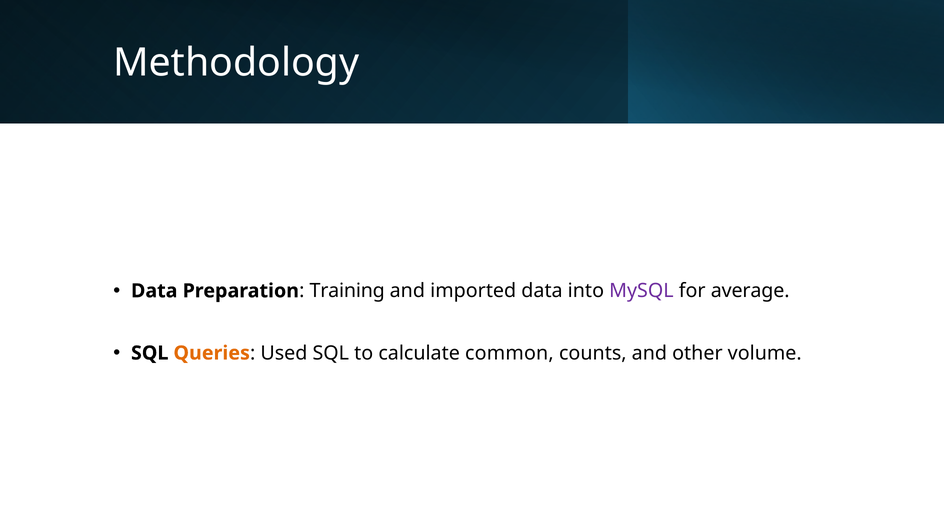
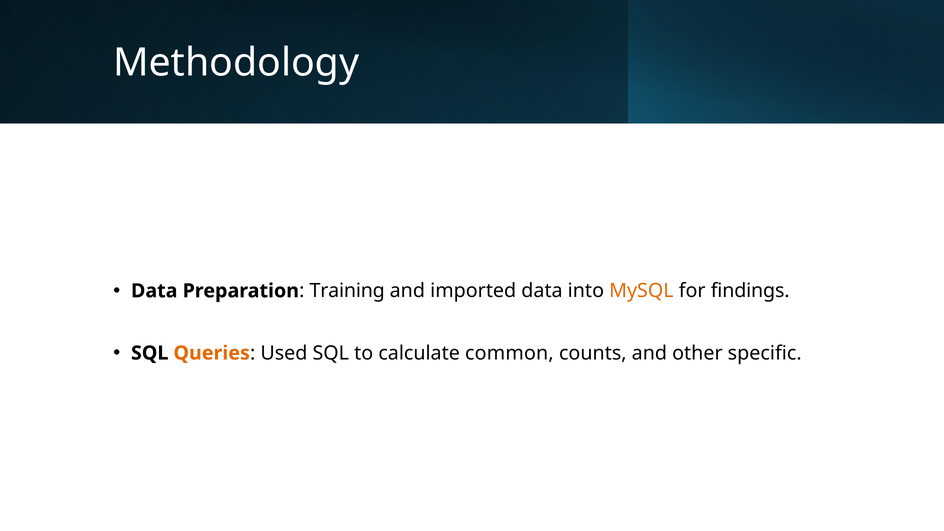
MySQL colour: purple -> orange (641, 291)
average: average -> findings (750, 291)
volume: volume -> specific (765, 353)
